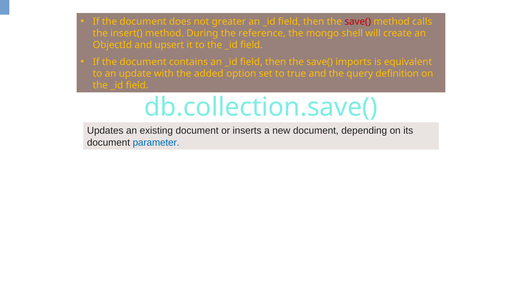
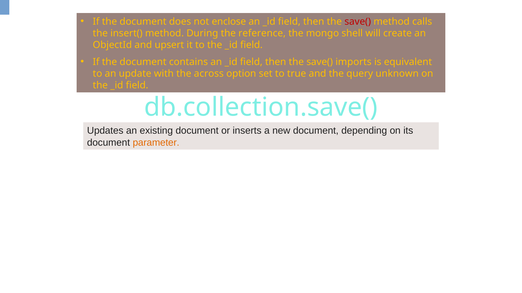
greater: greater -> enclose (229, 22)
added: added -> across (209, 74)
definition: definition -> unknown (397, 74)
parameter colour: blue -> orange (156, 143)
